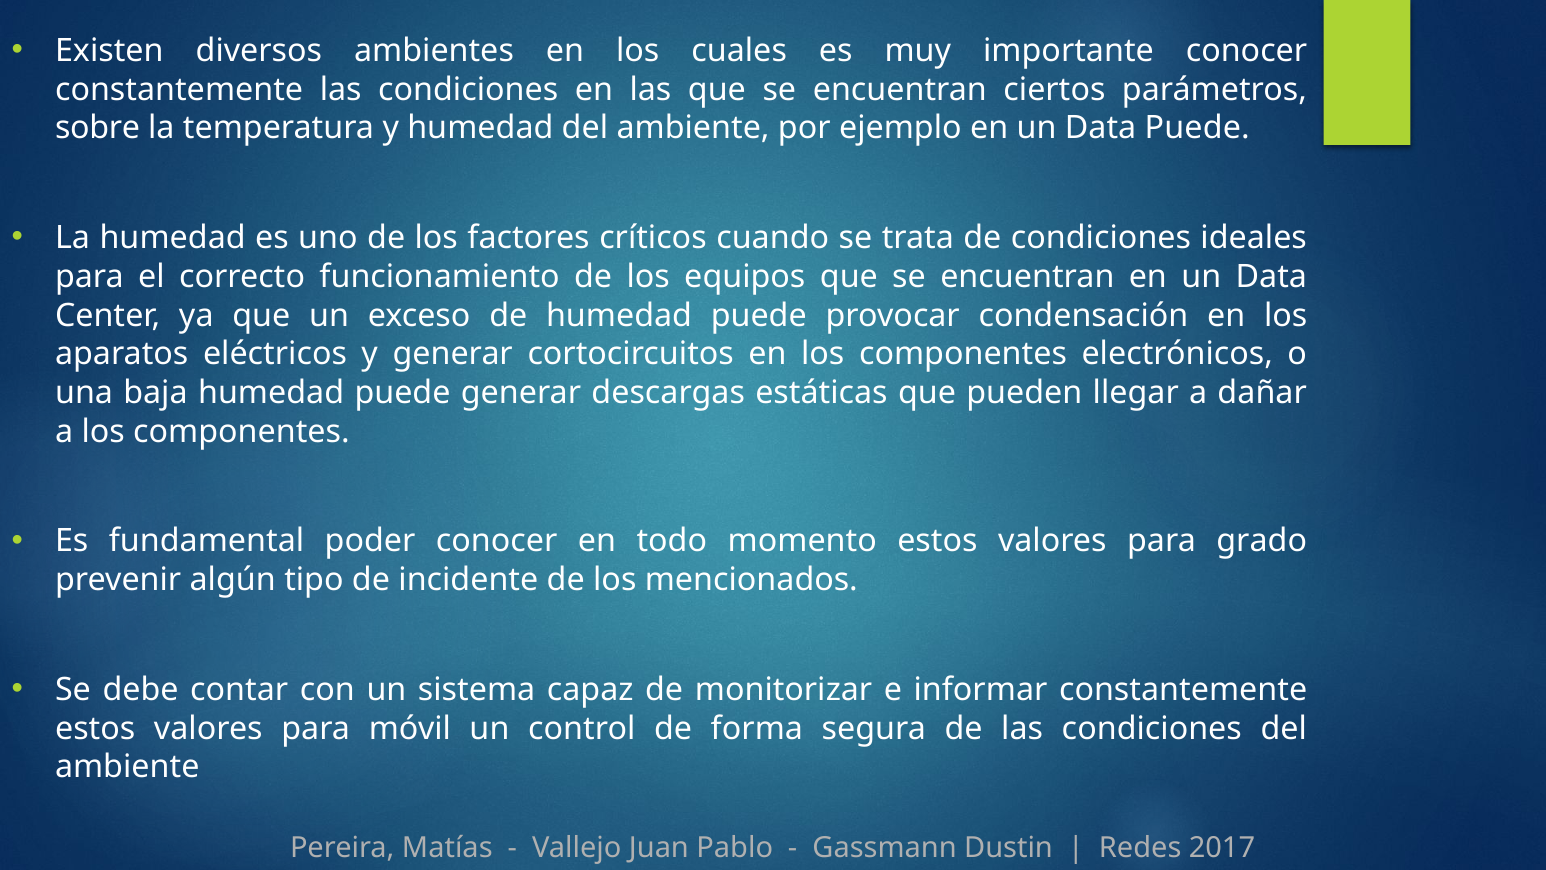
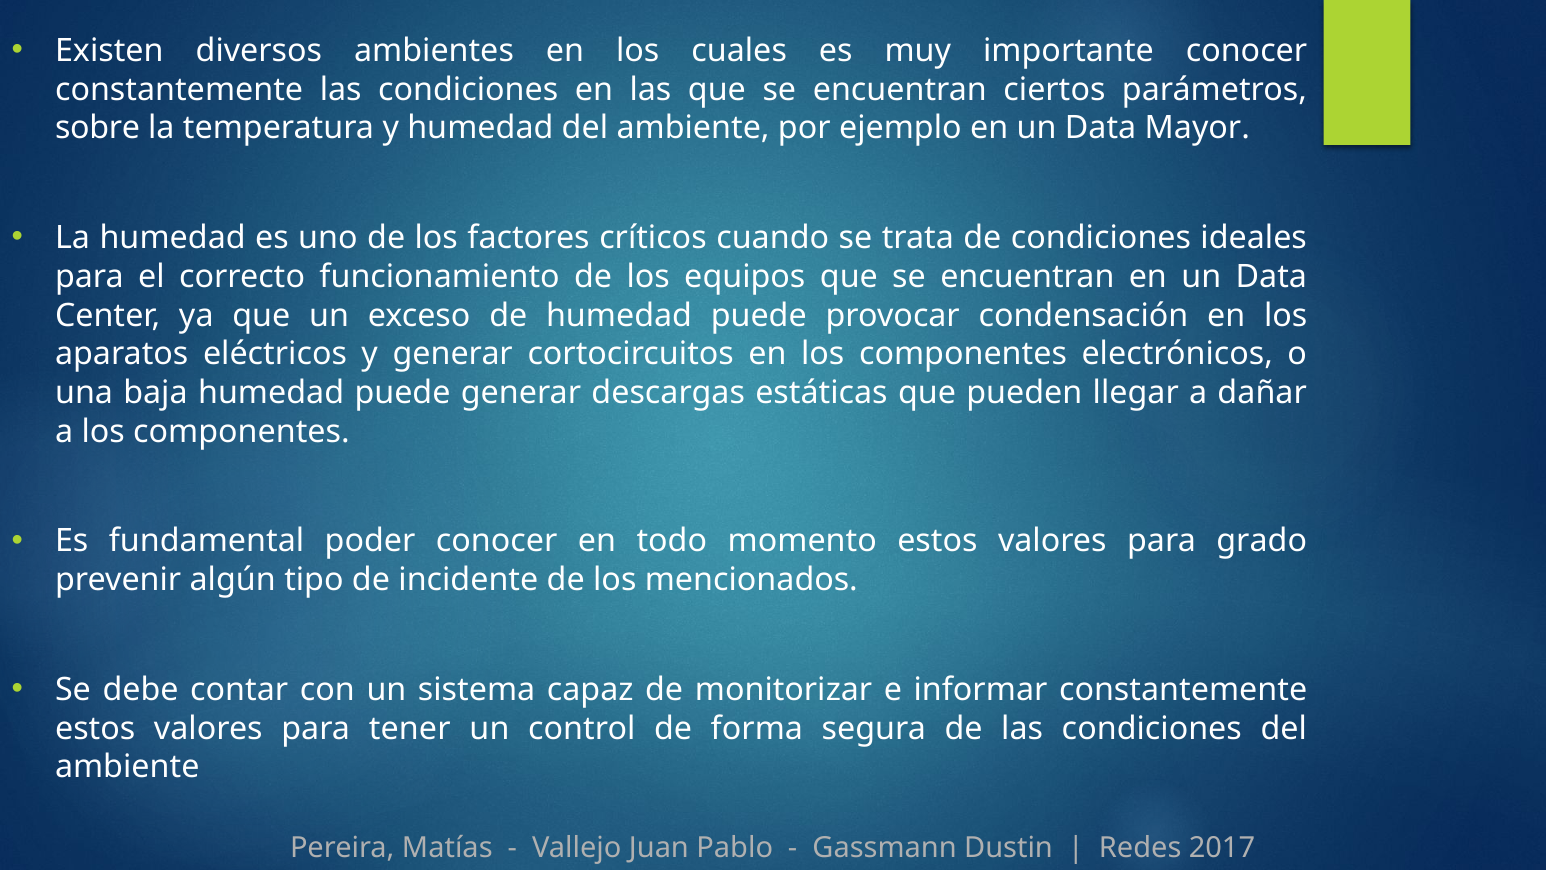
Data Puede: Puede -> Mayor (1197, 128)
móvil: móvil -> tener (410, 728)
